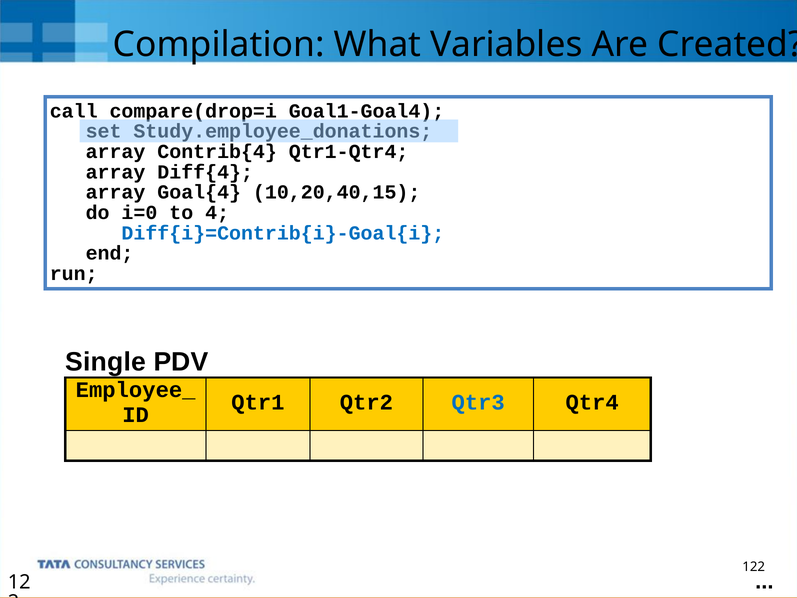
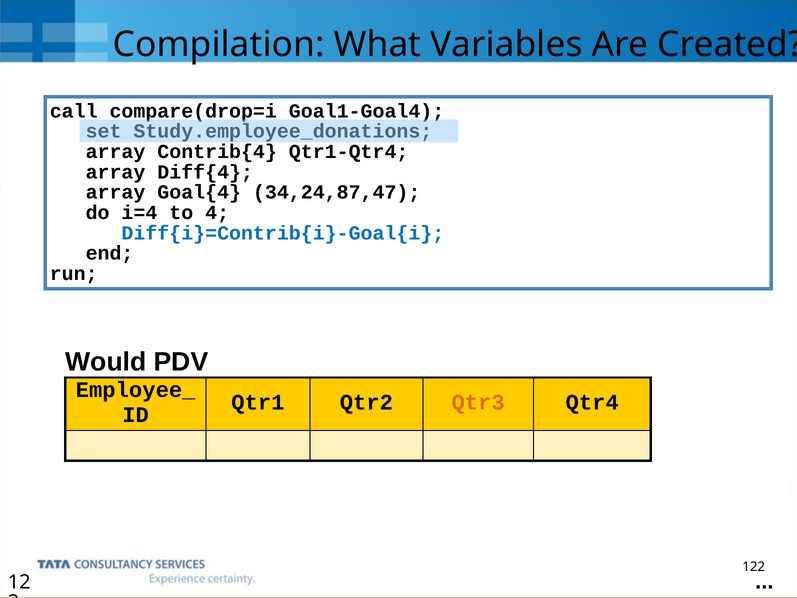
10,20,40,15: 10,20,40,15 -> 34,24,87,47 (337, 192)
i=0: i=0 -> i=4 (139, 213)
Single: Single -> Would (106, 362)
Qtr3 colour: blue -> orange (478, 402)
